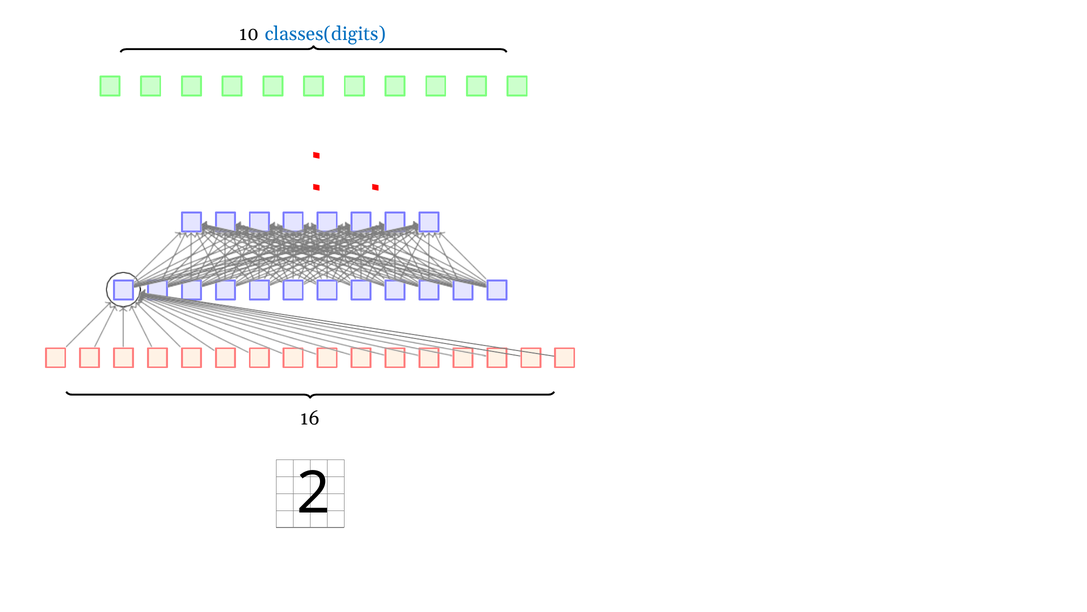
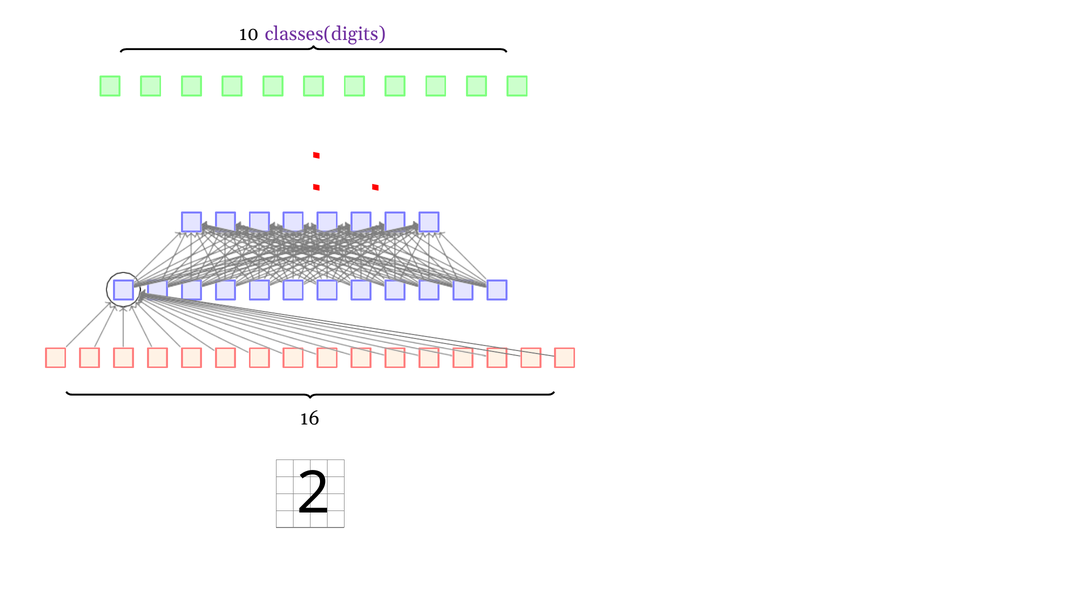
classes(digits colour: blue -> purple (325, 34)
